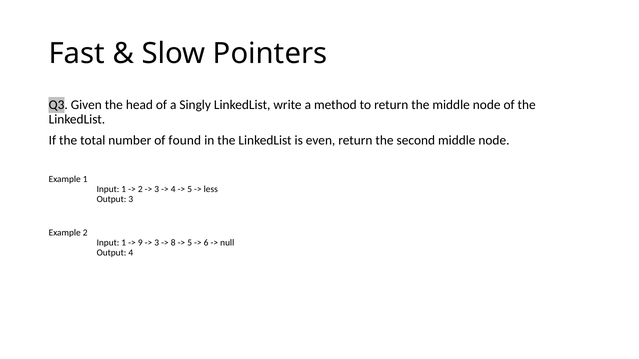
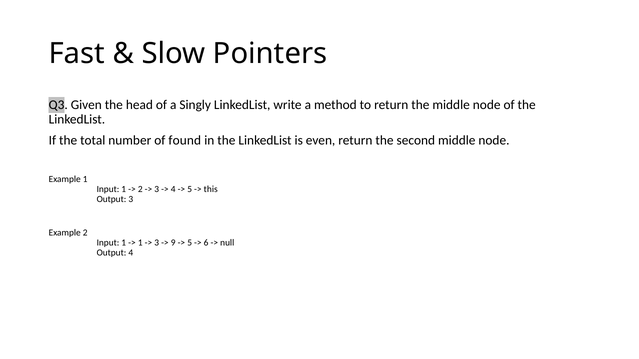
less: less -> this (211, 189)
9: 9 -> 1 (140, 243)
8: 8 -> 9 (173, 243)
